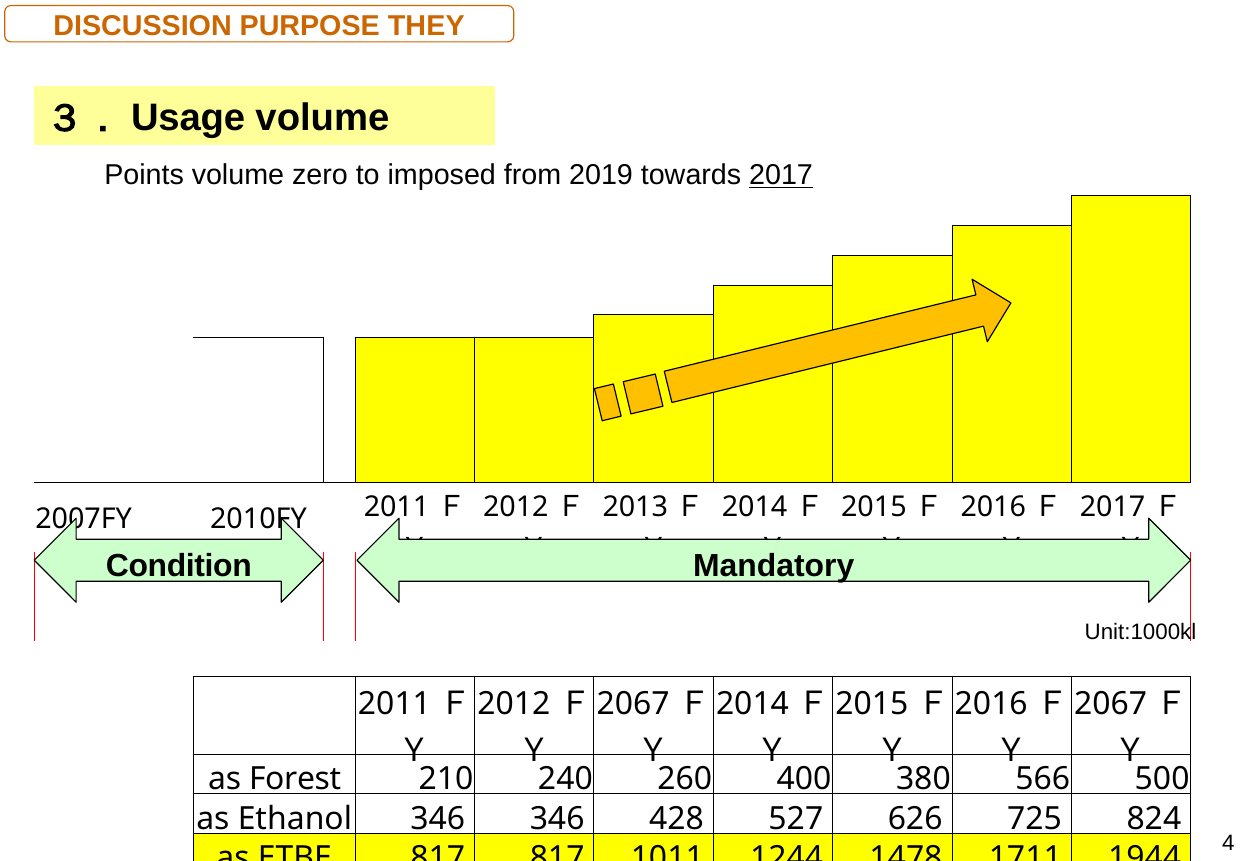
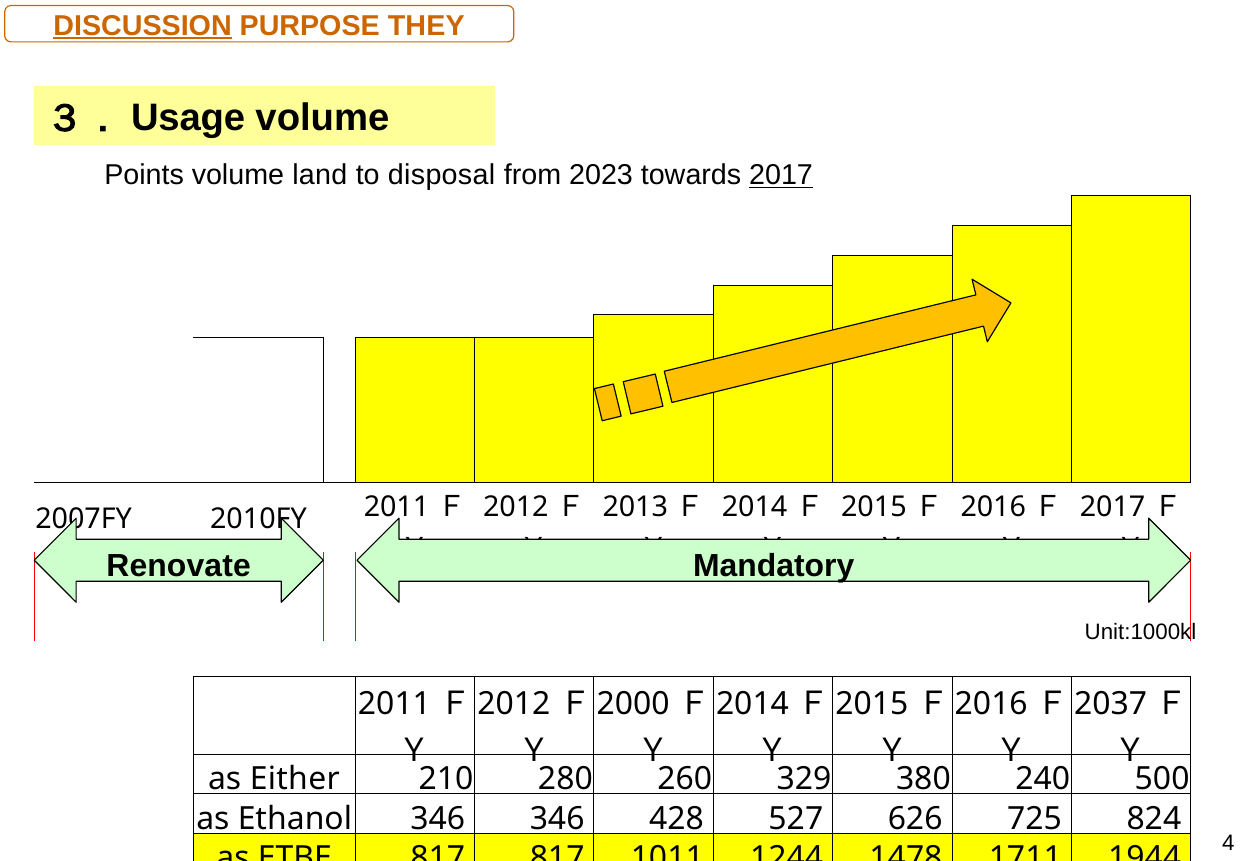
DISCUSSION underline: none -> present (143, 26)
zero: zero -> land (320, 175)
imposed: imposed -> disposal (442, 175)
2019: 2019 -> 2023 (601, 175)
Condition: Condition -> Renovate (179, 566)
2067: 2067 -> 2000 (633, 704)
2067: 2067 -> 2037 (1111, 704)
Forest: Forest -> Either (295, 779)
240: 240 -> 280 (565, 779)
400: 400 -> 329 (804, 779)
566: 566 -> 240 (1043, 779)
